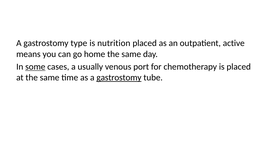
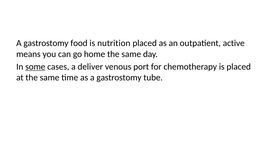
type: type -> food (79, 43)
usually: usually -> deliver (90, 66)
gastrostomy underline: present -> none (119, 77)
